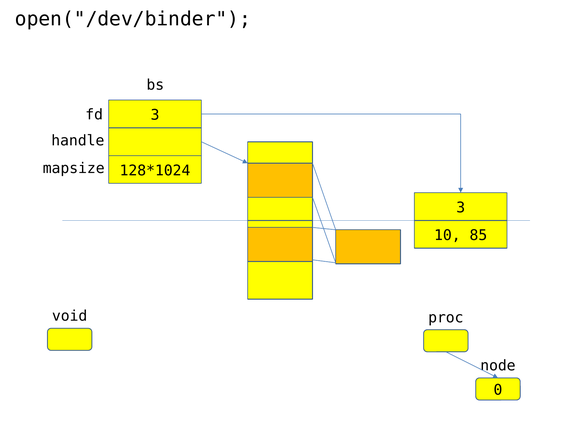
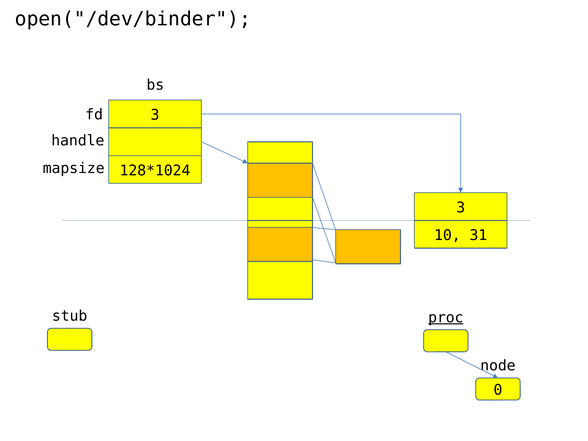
85: 85 -> 31 (478, 235)
void: void -> stub (70, 316)
proc underline: none -> present (446, 318)
